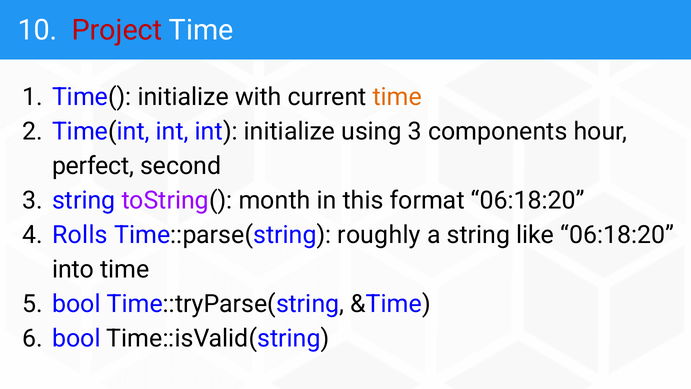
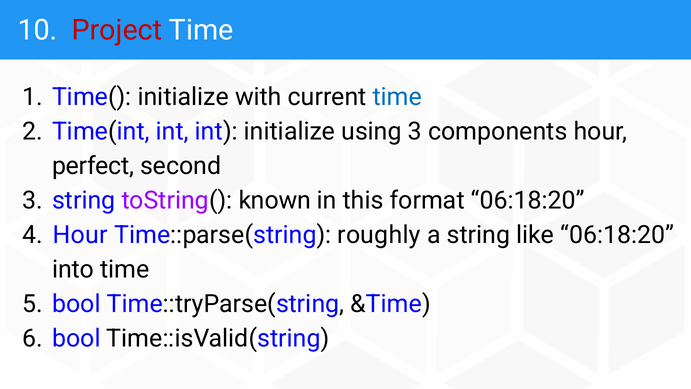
time colour: orange -> blue (397, 97)
month: month -> known (275, 200)
Rolls: Rolls -> Hour (80, 235)
